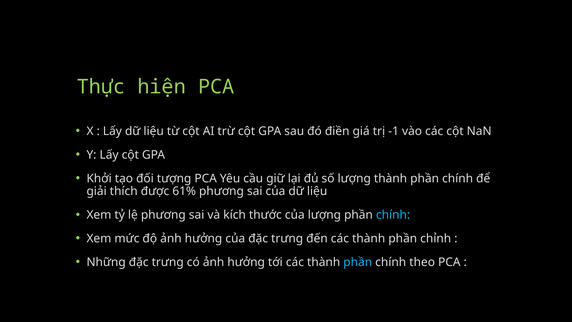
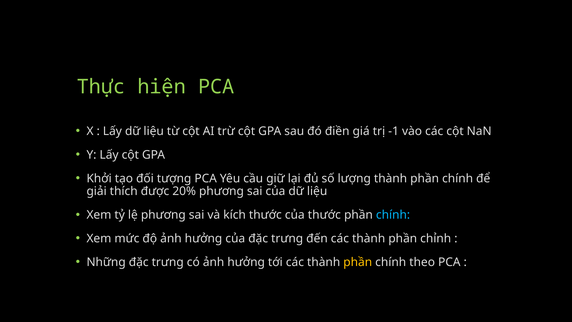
61%: 61% -> 20% (184, 191)
của lượng: lượng -> thước (324, 215)
phần colour: light blue -> yellow (358, 262)
